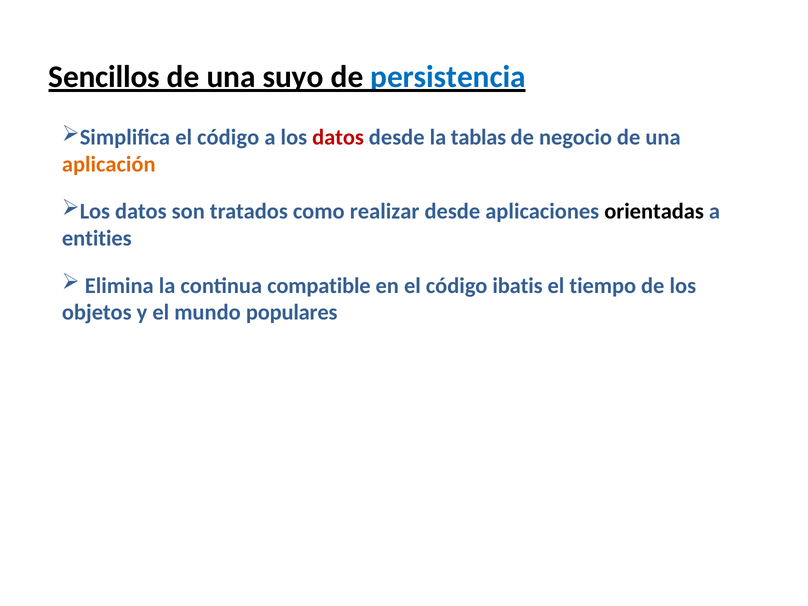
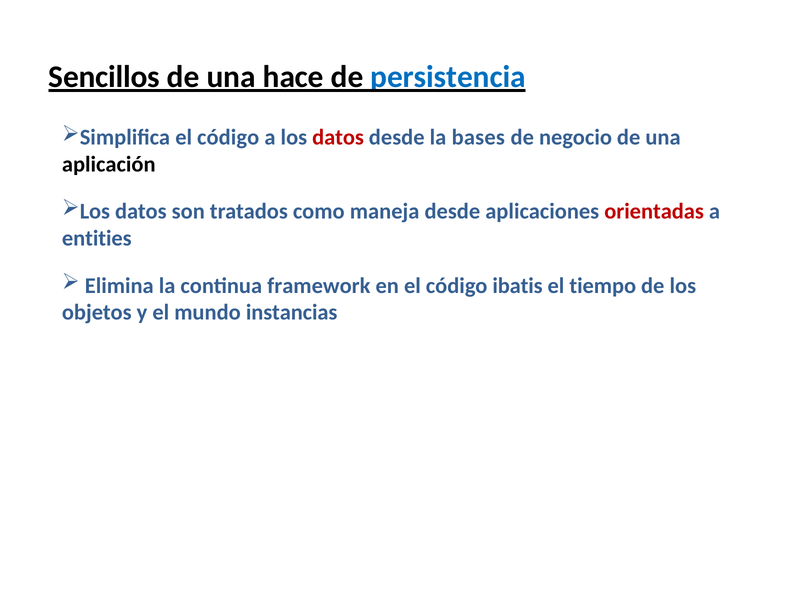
suyo: suyo -> hace (293, 77)
tablas: tablas -> bases (478, 137)
aplicación colour: orange -> black (109, 164)
realizar: realizar -> maneja (385, 212)
orientadas colour: black -> red (654, 212)
compatible: compatible -> framework (319, 286)
populares: populares -> instancias (292, 313)
